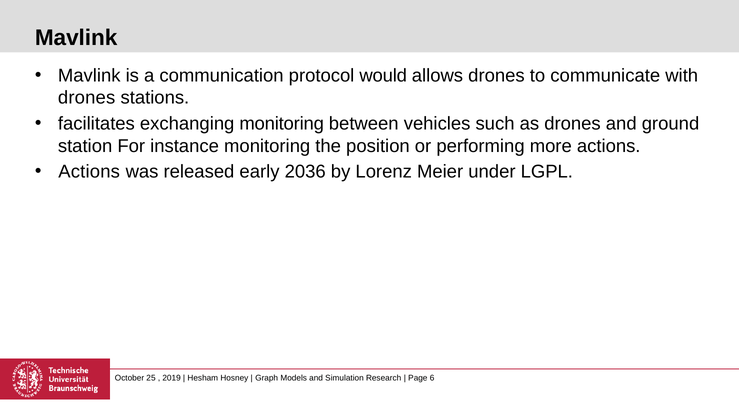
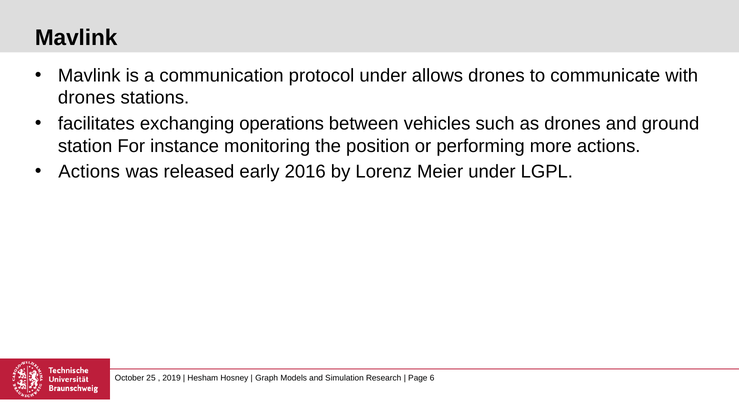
protocol would: would -> under (383, 76)
exchanging monitoring: monitoring -> operations (282, 124)
2036: 2036 -> 2016 (305, 172)
